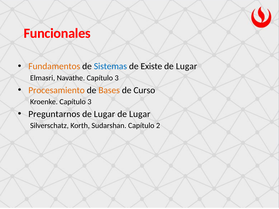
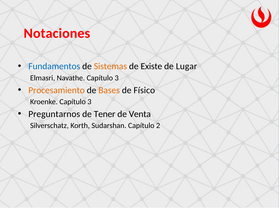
Funcionales: Funcionales -> Notaciones (57, 33)
Fundamentos colour: orange -> blue (54, 66)
Sistemas colour: blue -> orange (110, 66)
Curso: Curso -> Físico (144, 90)
Lugar: Lugar -> Tener (105, 114)
Lugar: Lugar -> Venta (140, 114)
